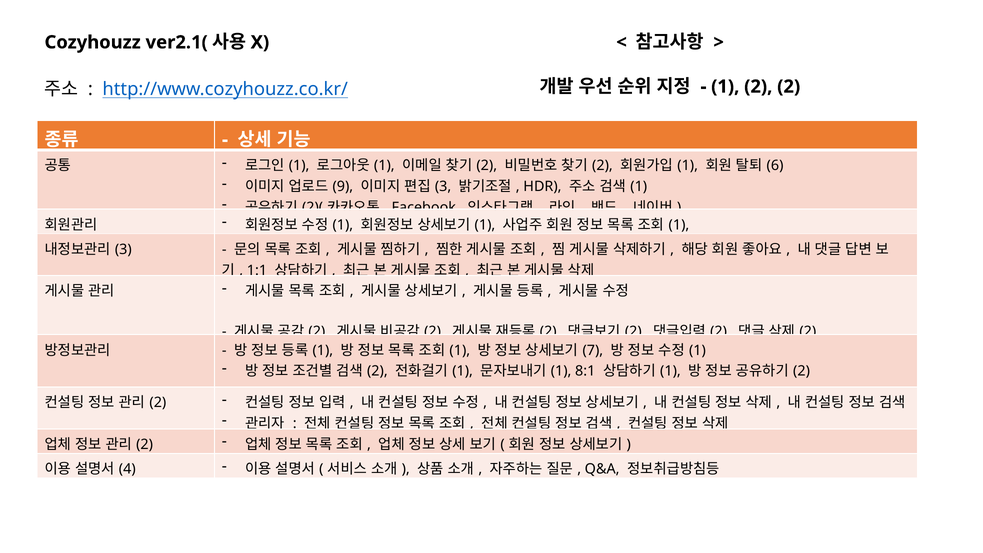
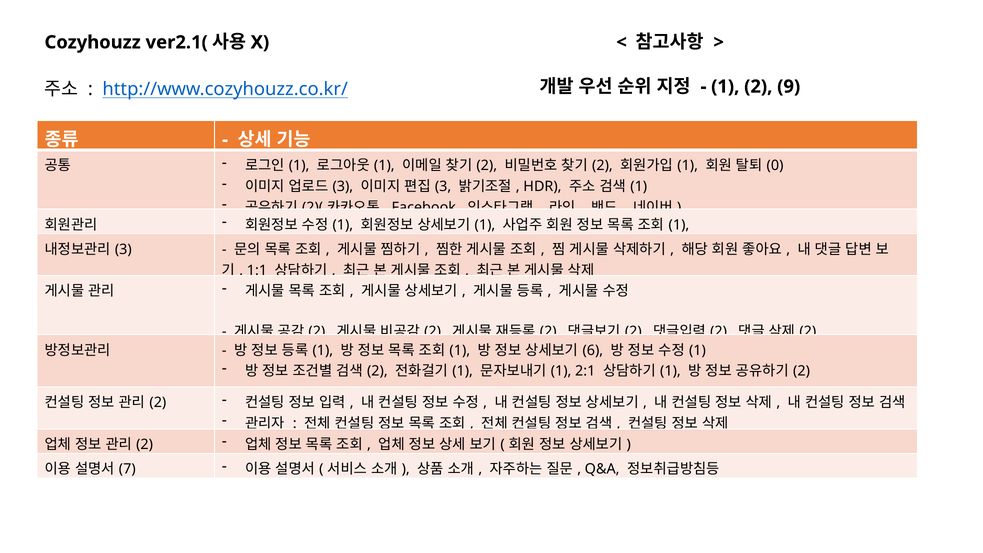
2 2: 2 -> 9 (789, 87)
6: 6 -> 0 (775, 166)
9: 9 -> 3 (343, 187)
7: 7 -> 6 (593, 350)
8:1: 8:1 -> 2:1 (585, 371)
4: 4 -> 7 (127, 469)
